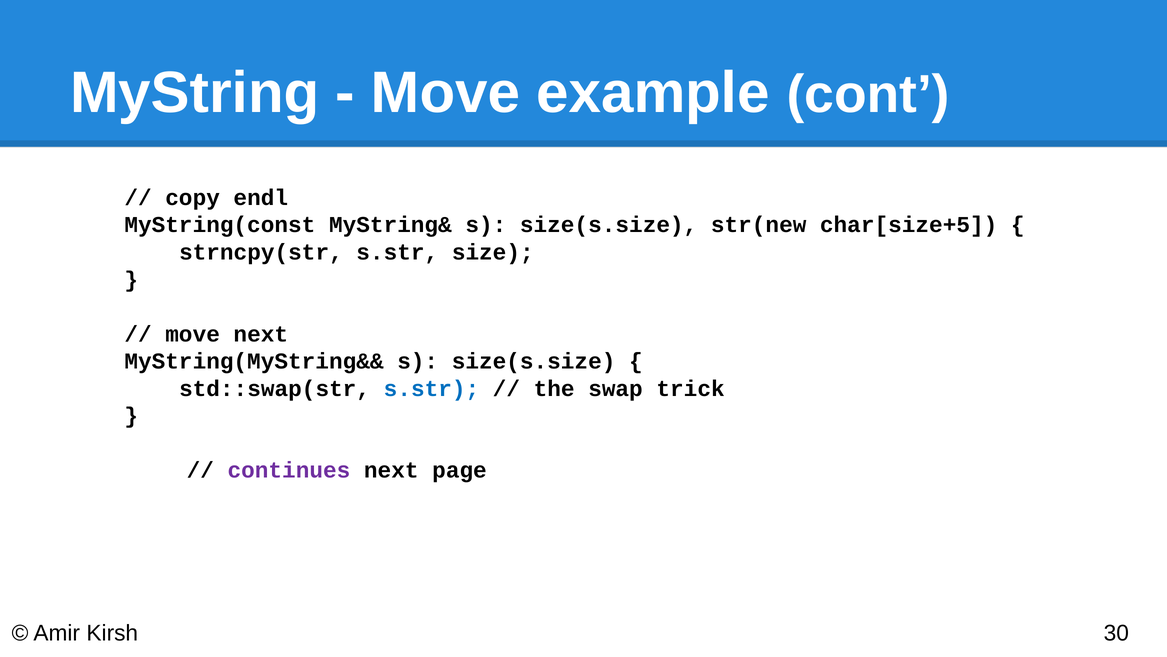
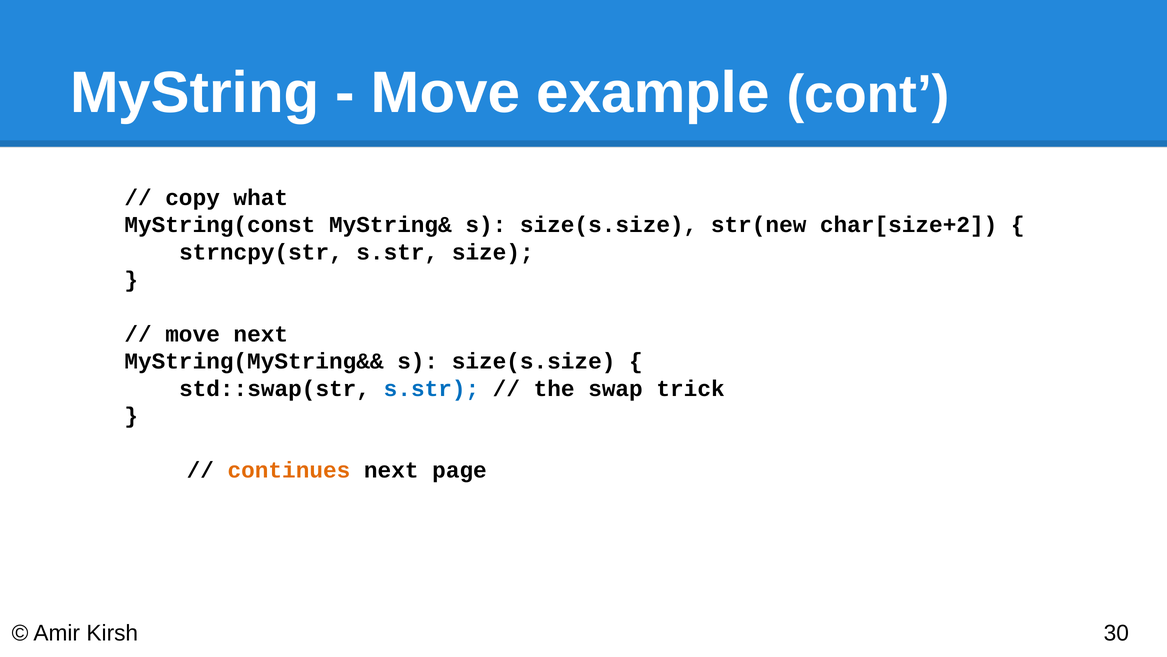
endl: endl -> what (261, 198)
char[size+5: char[size+5 -> char[size+2 (909, 225)
continues colour: purple -> orange (289, 470)
